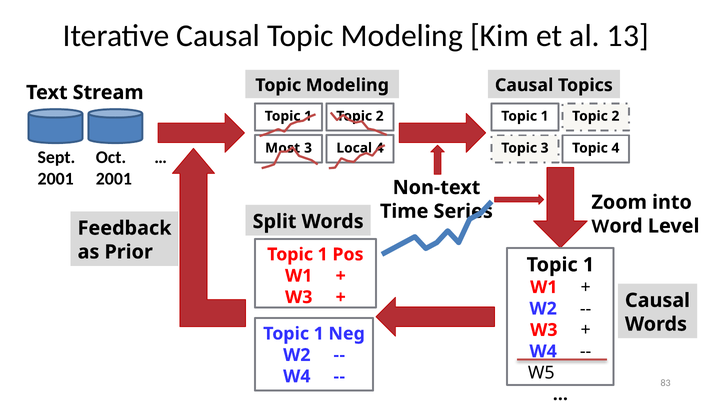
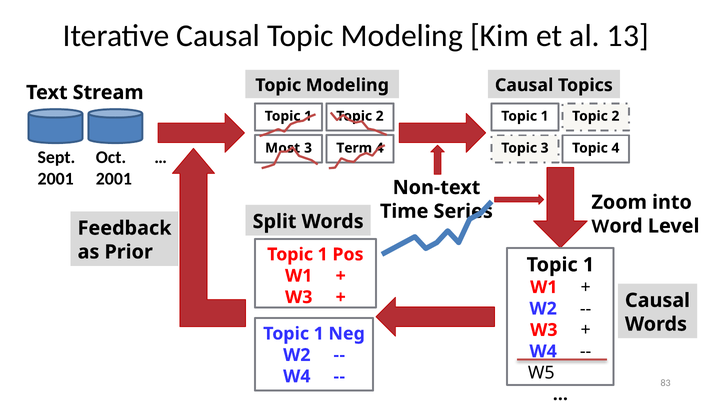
Local: Local -> Term (354, 148)
